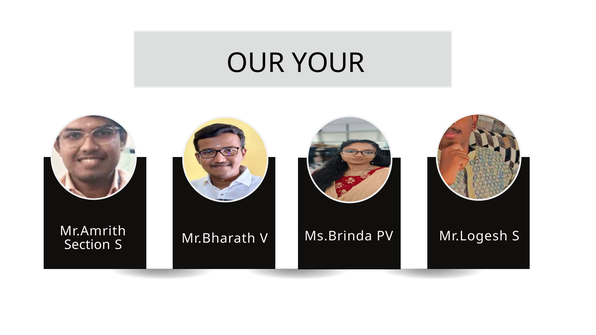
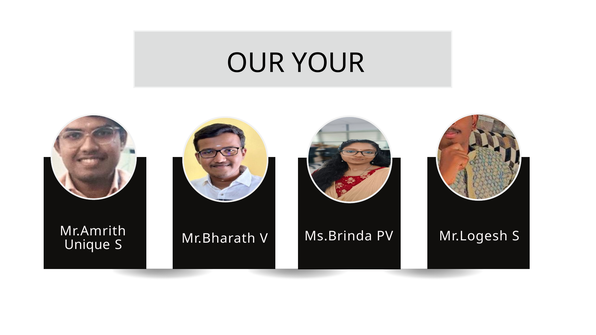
Section: Section -> Unique (87, 245)
